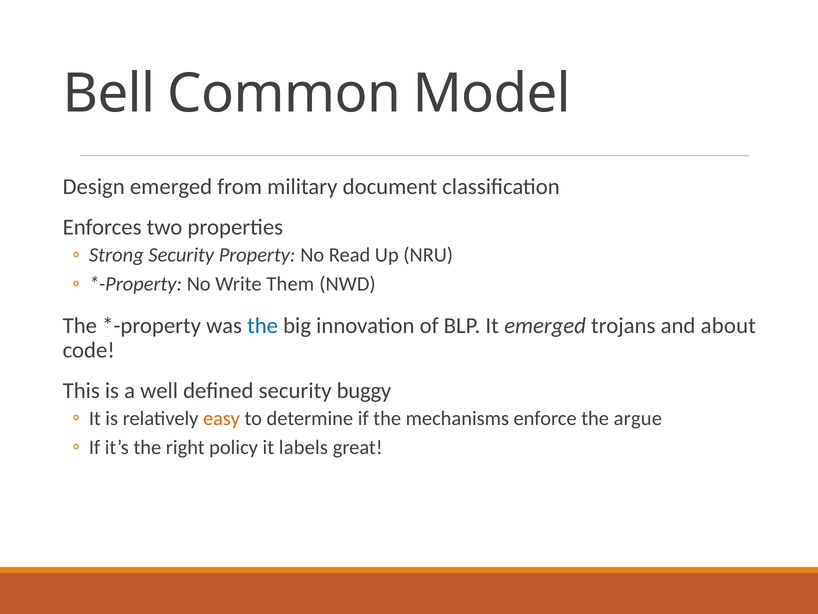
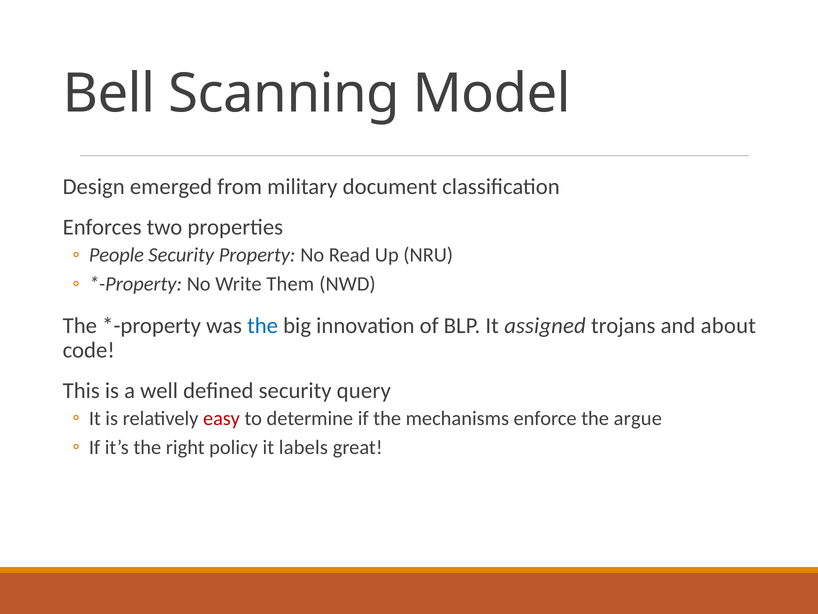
Common: Common -> Scanning (284, 94)
Strong: Strong -> People (116, 255)
It emerged: emerged -> assigned (545, 325)
buggy: buggy -> query (364, 390)
easy colour: orange -> red (222, 418)
